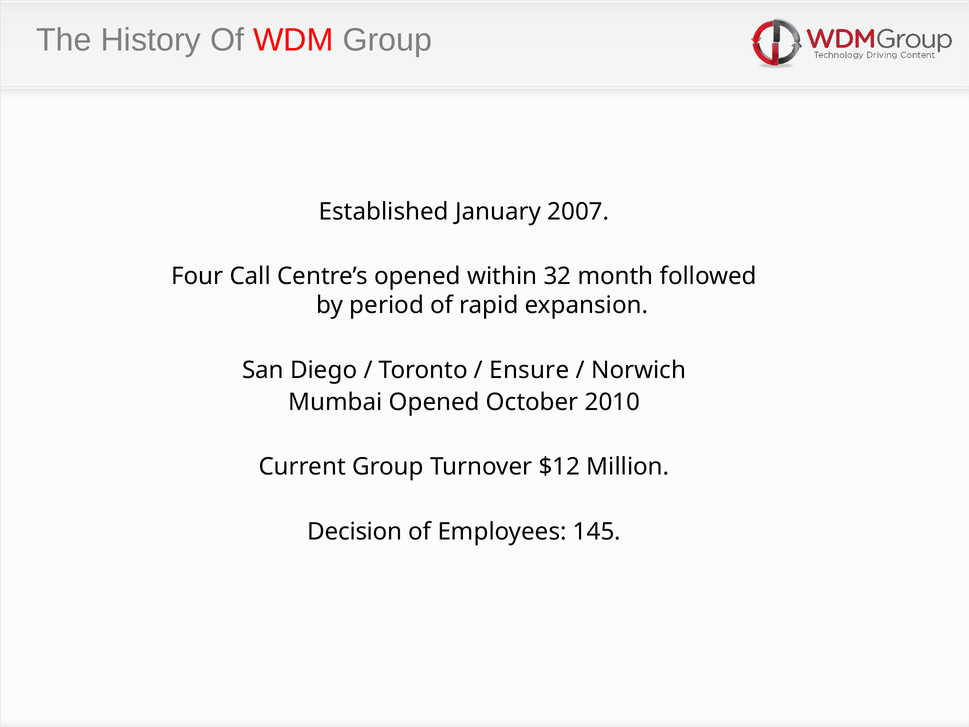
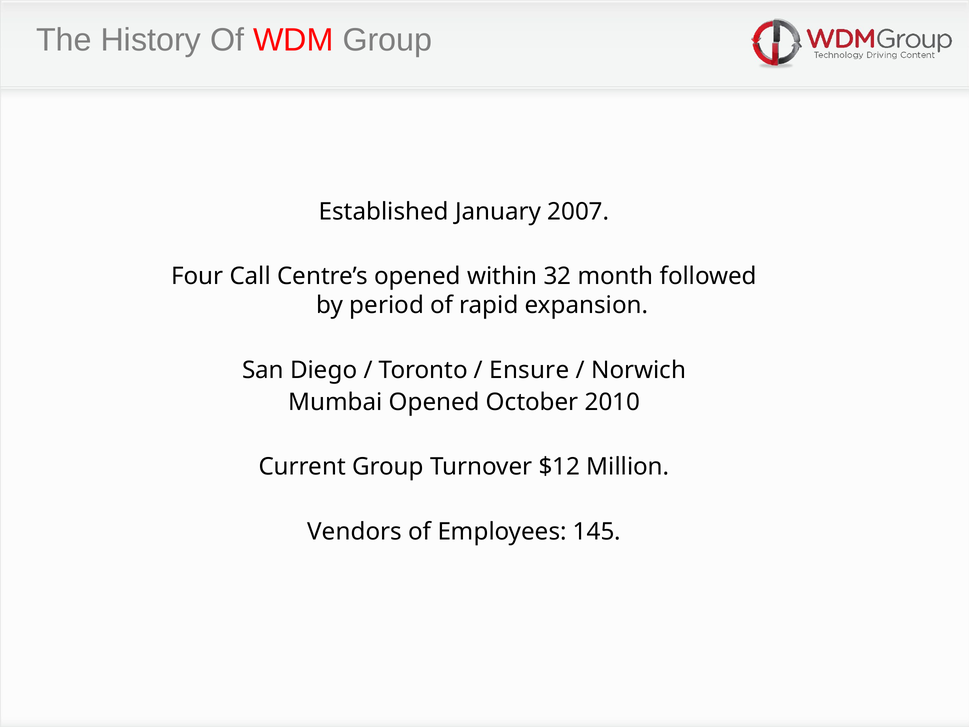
Decision: Decision -> Vendors (355, 531)
